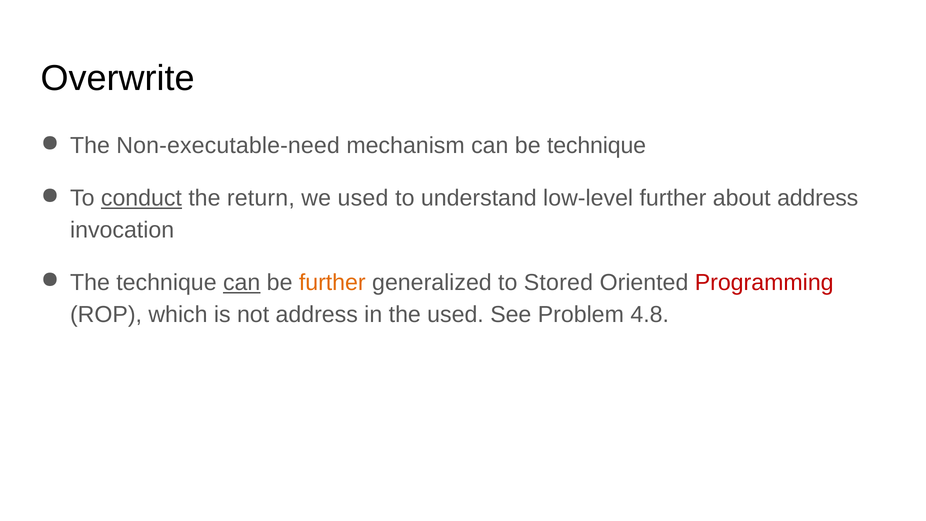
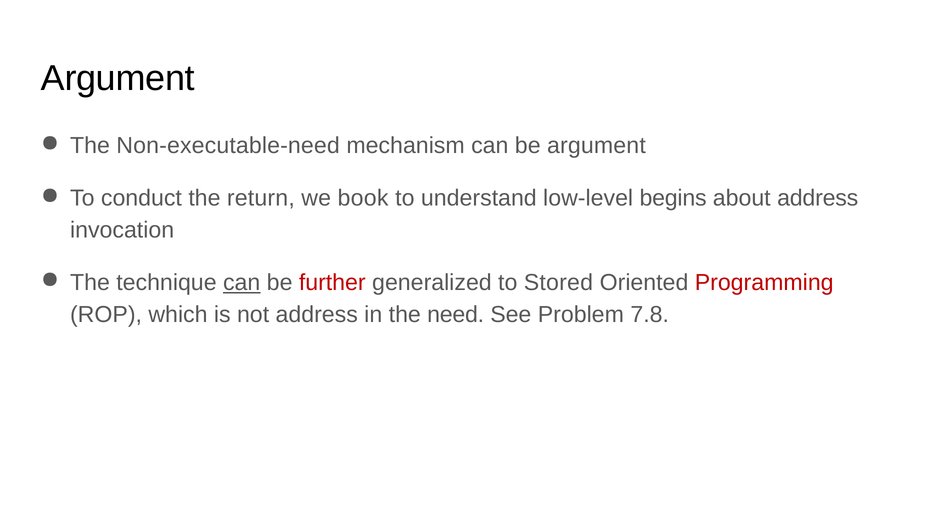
Overwrite: Overwrite -> Argument (118, 78)
be technique: technique -> argument (596, 146)
conduct underline: present -> none (141, 198)
we used: used -> book (363, 198)
low-level further: further -> begins (673, 198)
further colour: orange -> red (332, 283)
the used: used -> need (456, 314)
4.8: 4.8 -> 7.8 (650, 314)
